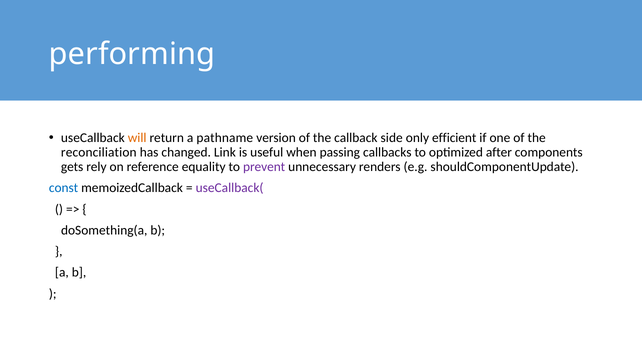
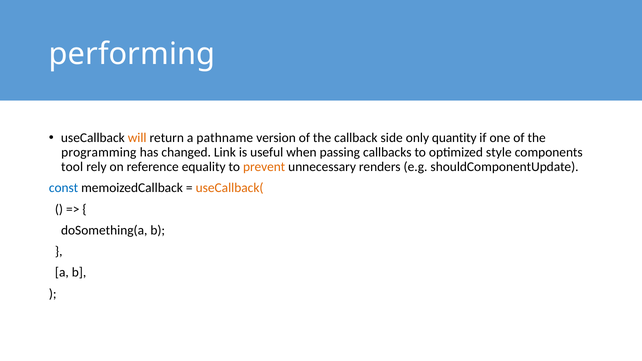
efficient: efficient -> quantity (454, 138)
reconciliation: reconciliation -> programming (99, 152)
after: after -> style (499, 152)
gets: gets -> tool (72, 167)
prevent colour: purple -> orange (264, 167)
useCallback( colour: purple -> orange (230, 188)
